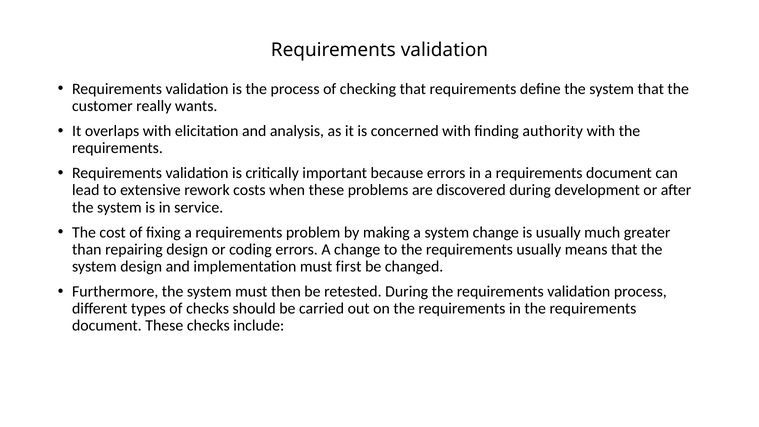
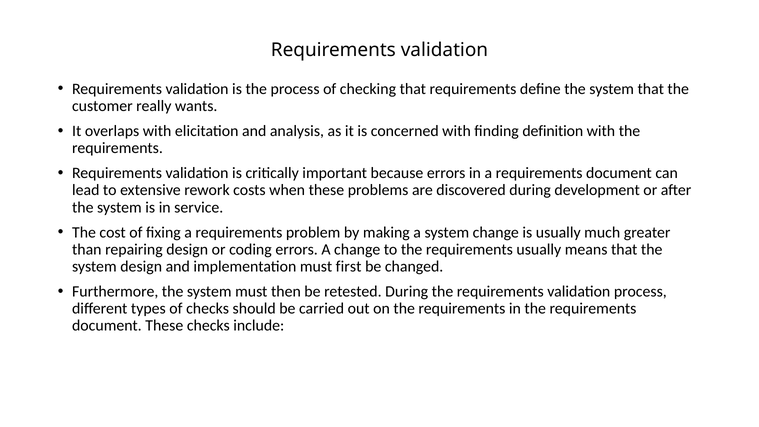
authority: authority -> definition (553, 131)
